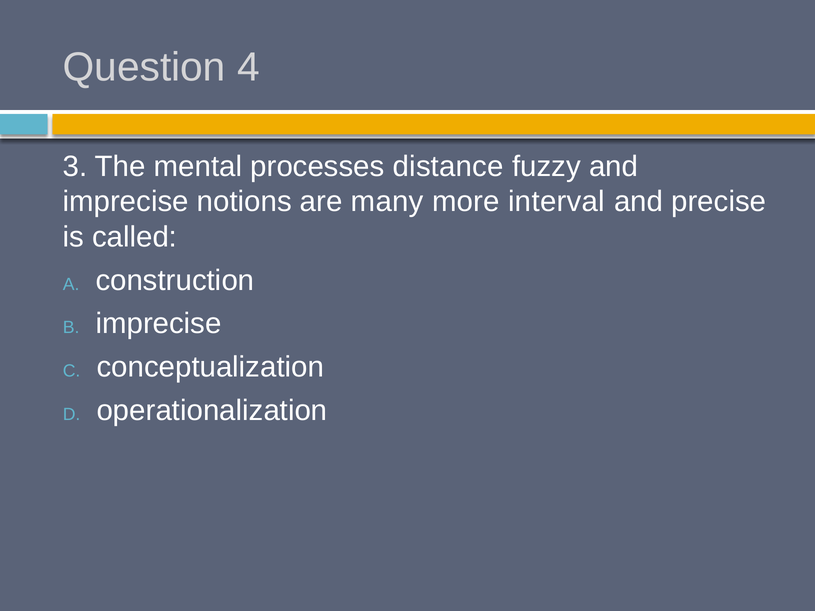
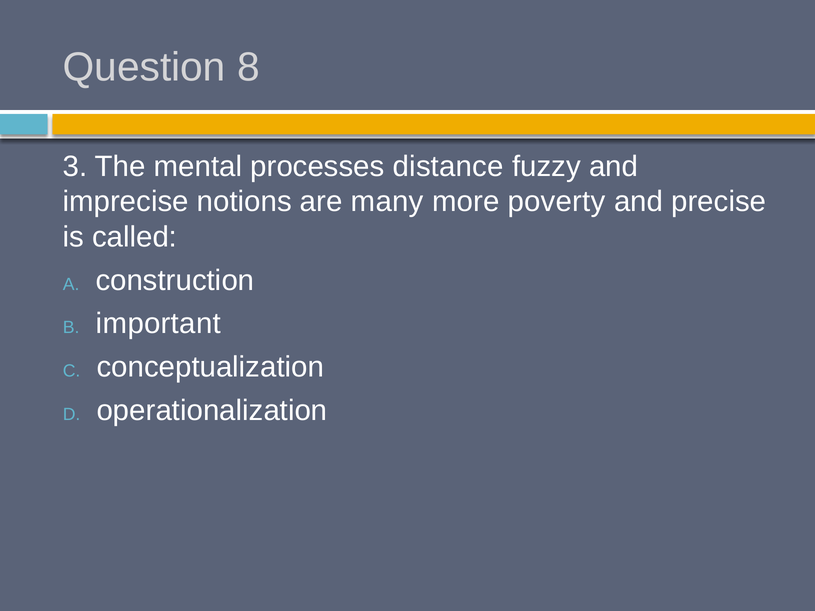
4: 4 -> 8 (248, 67)
interval: interval -> poverty (557, 202)
imprecise: imprecise -> important (158, 324)
